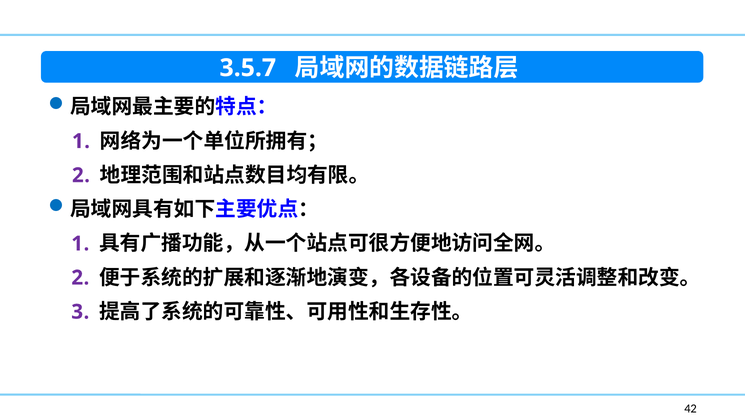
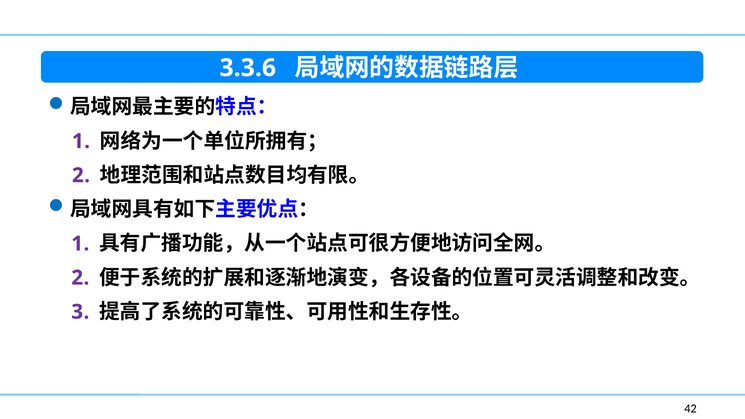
3.5.7: 3.5.7 -> 3.3.6 (248, 68)
